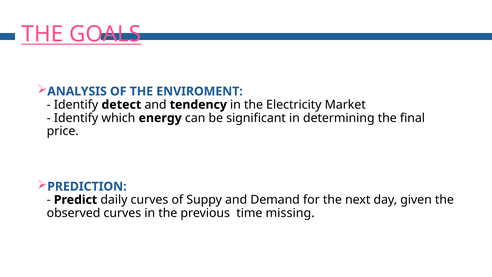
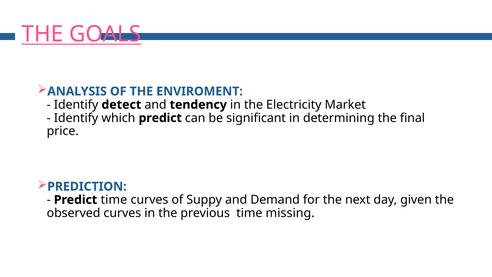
which energy: energy -> predict (160, 118)
Predict daily: daily -> time (114, 200)
